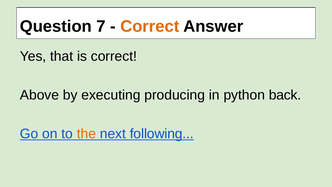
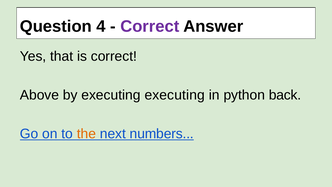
7: 7 -> 4 (101, 26)
Correct colour: orange -> purple (150, 26)
executing producing: producing -> executing (175, 95)
following: following -> numbers (162, 134)
